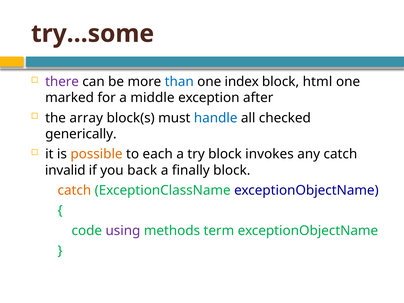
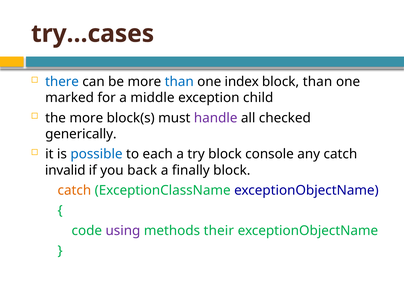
try…some: try…some -> try…cases (93, 34)
there colour: purple -> blue (62, 82)
block html: html -> than (318, 82)
after: after -> child (258, 98)
the array: array -> more (86, 118)
handle colour: blue -> purple (216, 118)
possible colour: orange -> blue (96, 154)
invokes: invokes -> console (270, 154)
term: term -> their (219, 231)
